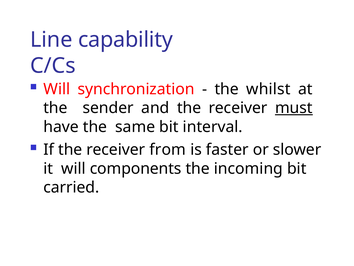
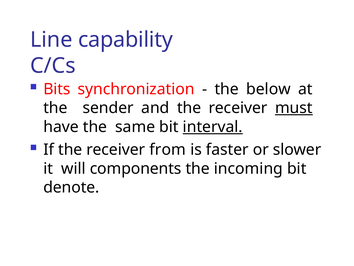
Will: Will -> Bits (57, 89)
whilst: whilst -> below (268, 89)
interval underline: none -> present (213, 127)
carried: carried -> denote (71, 187)
